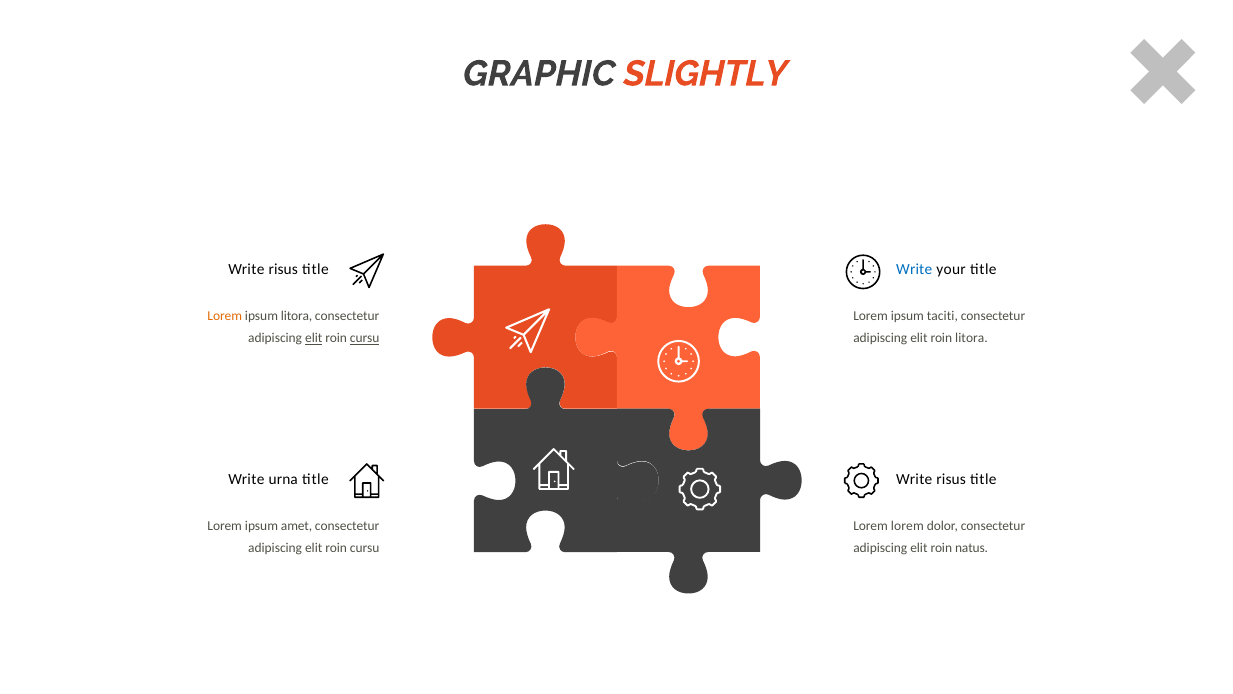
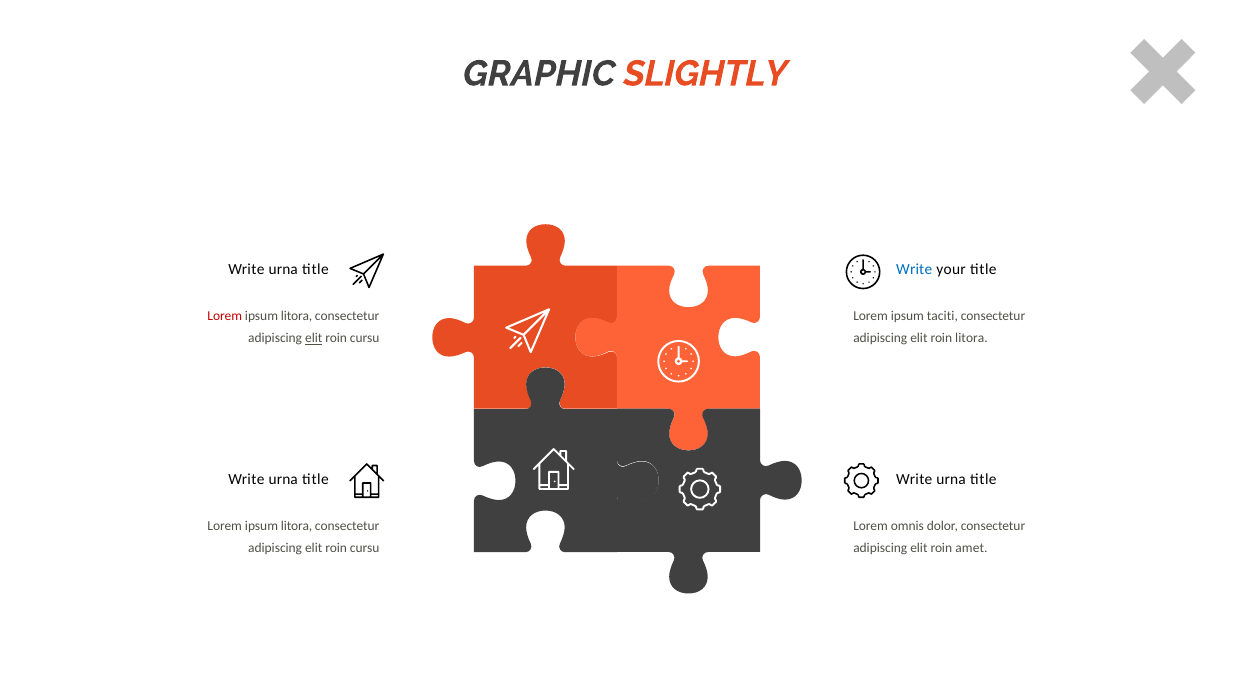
risus: risus -> urna (283, 269)
Lorem colour: orange -> red (225, 316)
cursu underline: present -> none (365, 338)
risus: risus -> urna (951, 479)
amet: amet -> litora (297, 526)
Lorem lorem: lorem -> omnis (907, 526)
natus: natus -> amet (971, 548)
